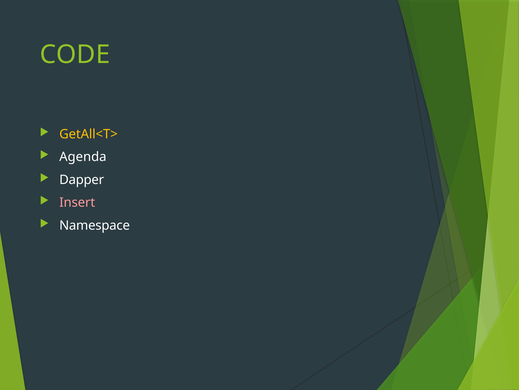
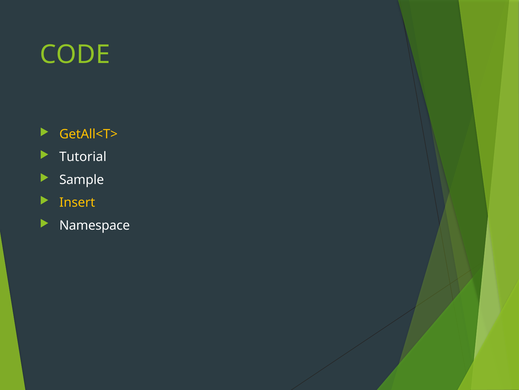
Agenda: Agenda -> Tutorial (83, 157)
Dapper: Dapper -> Sample (82, 179)
Insert colour: pink -> yellow (77, 202)
